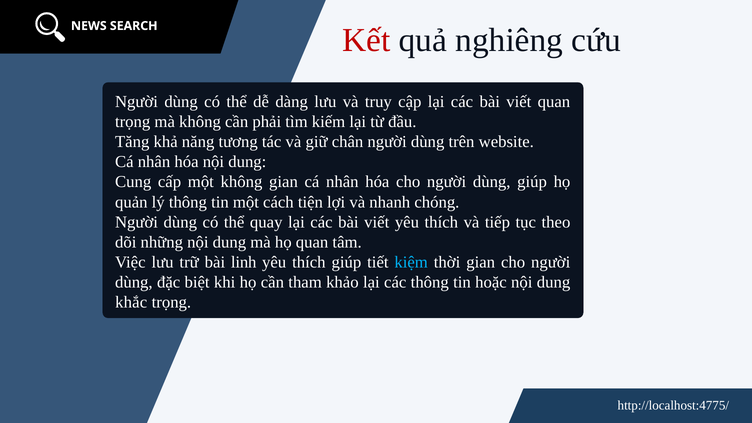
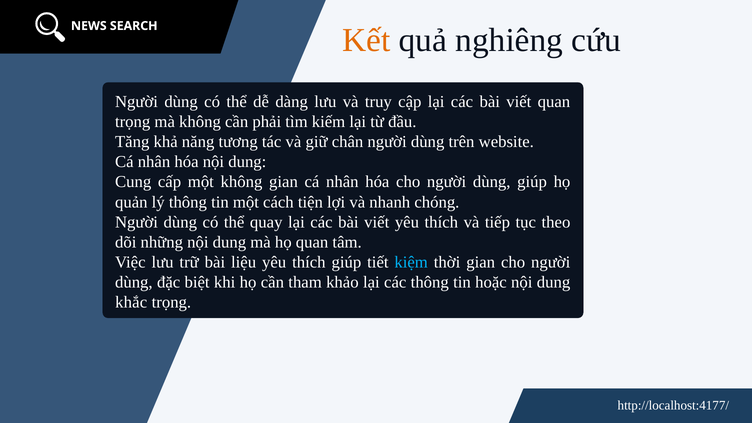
Kết colour: red -> orange (366, 40)
linh: linh -> liệu (244, 262)
http://localhost:4775/: http://localhost:4775/ -> http://localhost:4177/ (673, 405)
